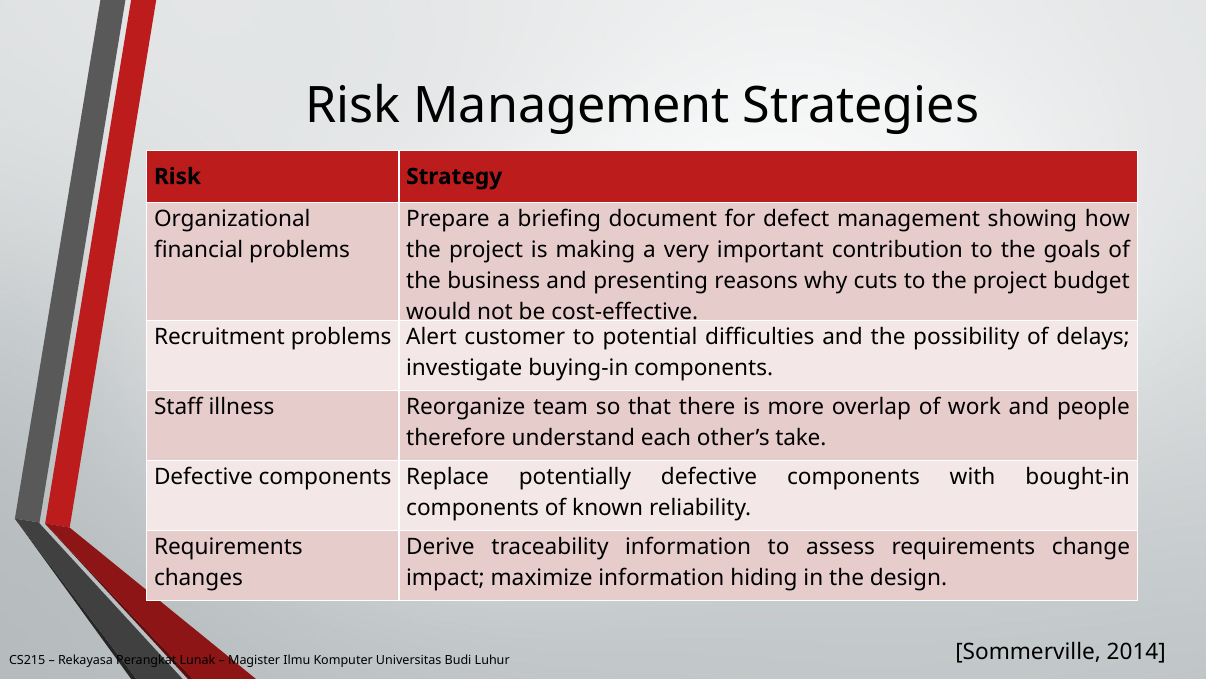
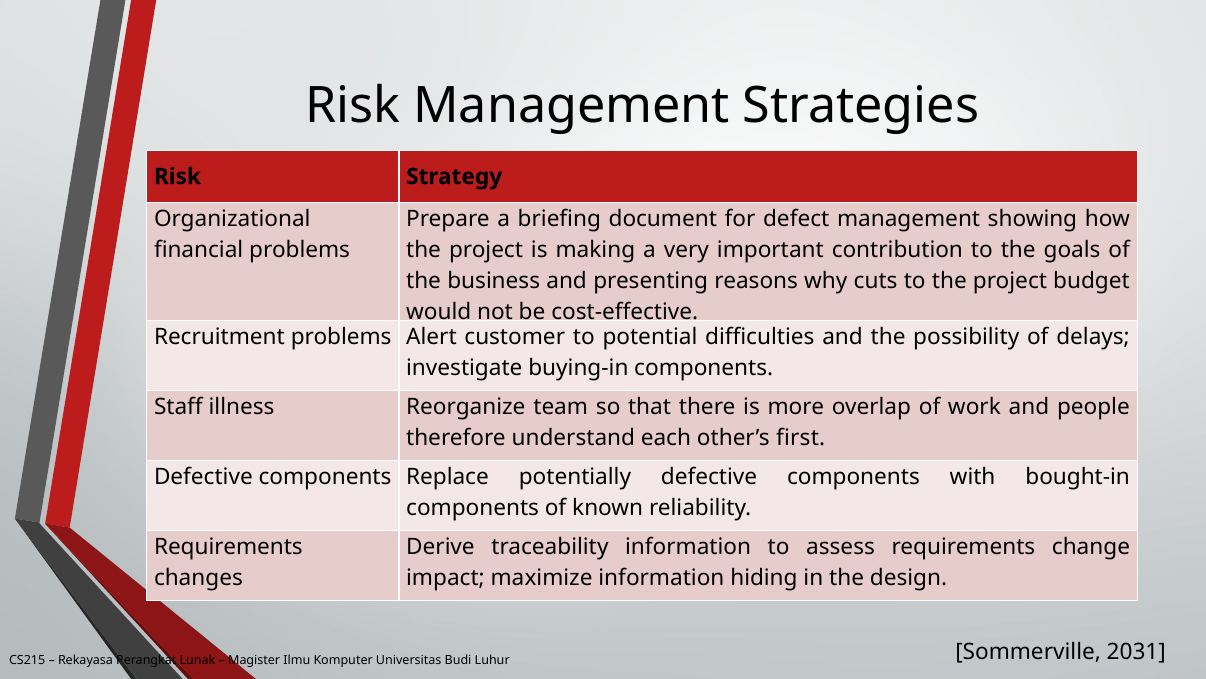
take: take -> first (801, 437)
2014: 2014 -> 2031 (1136, 651)
